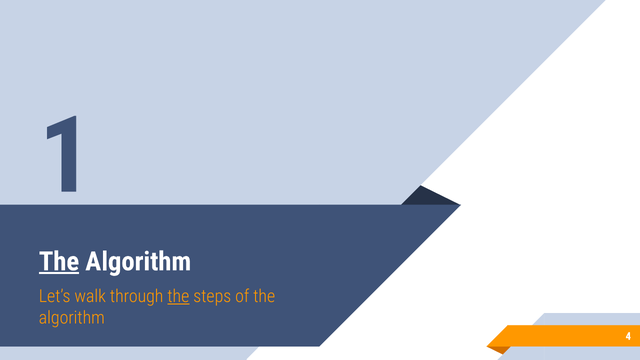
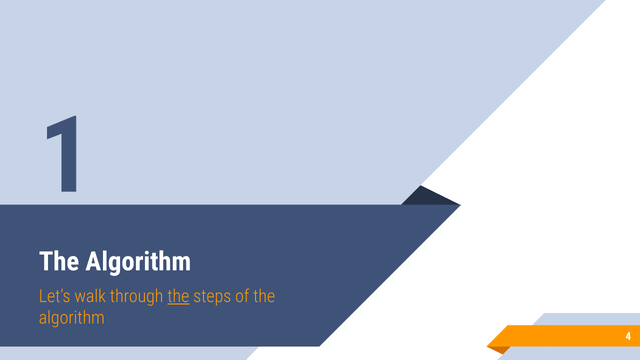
The underline: present -> none (59, 262)
